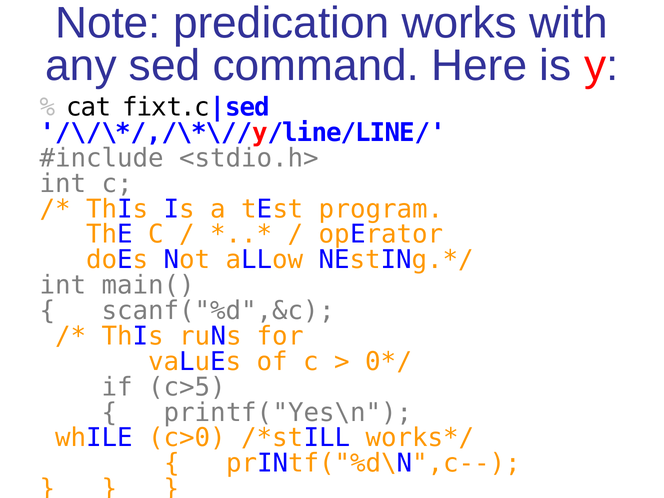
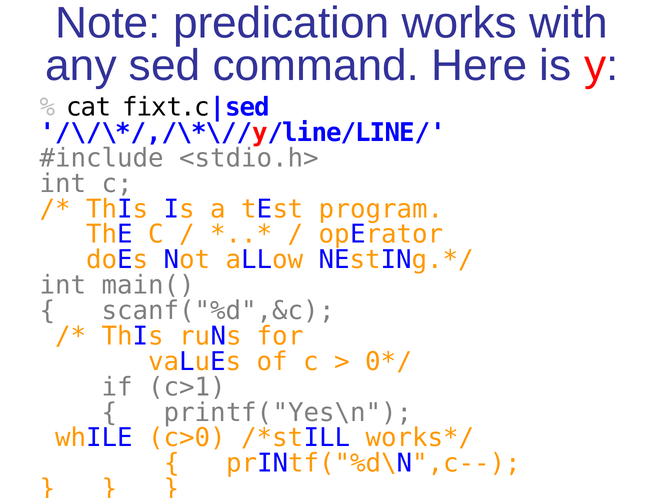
c>5: c>5 -> c>1 (187, 387)
